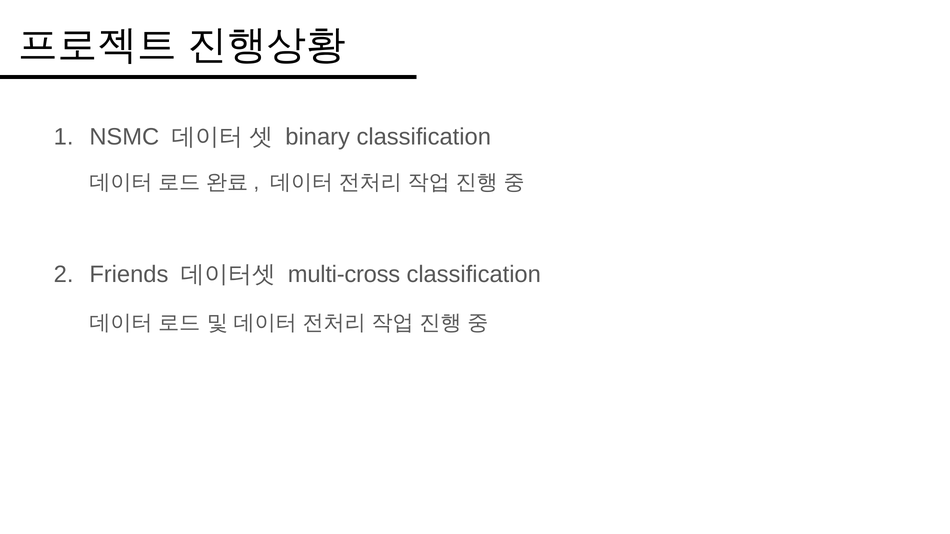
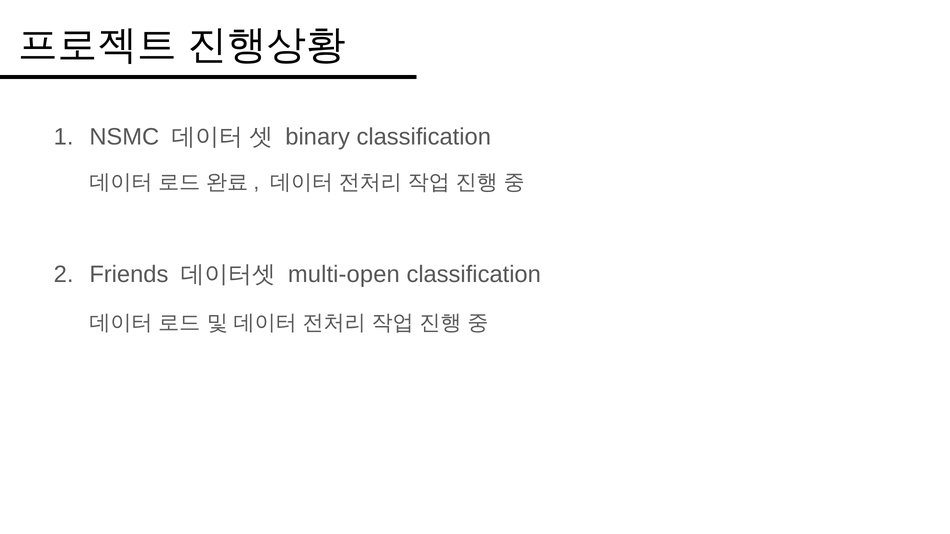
multi-cross: multi-cross -> multi-open (344, 275)
